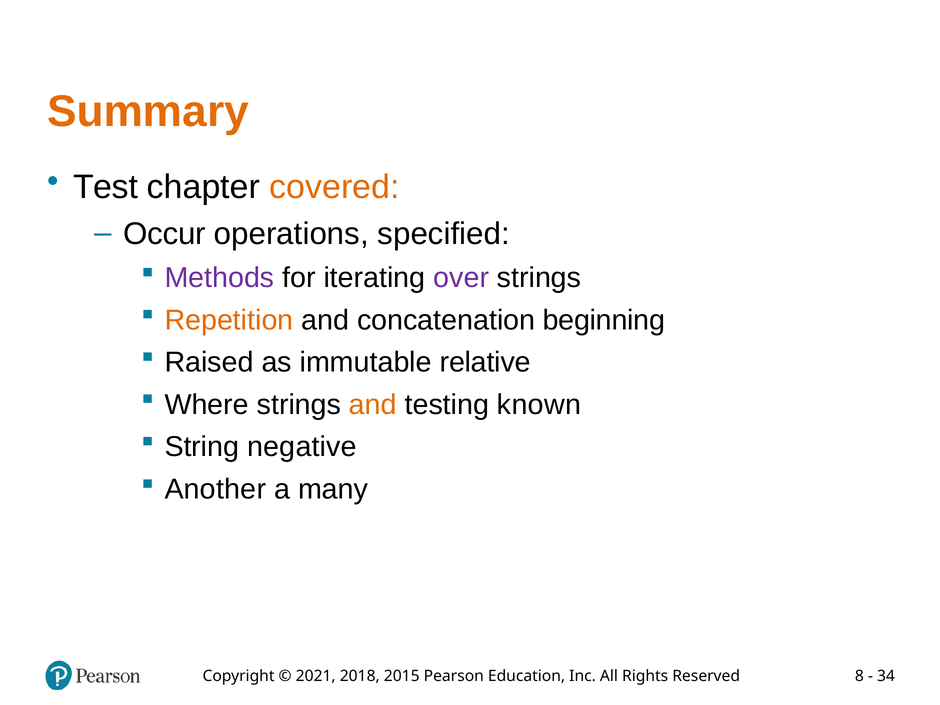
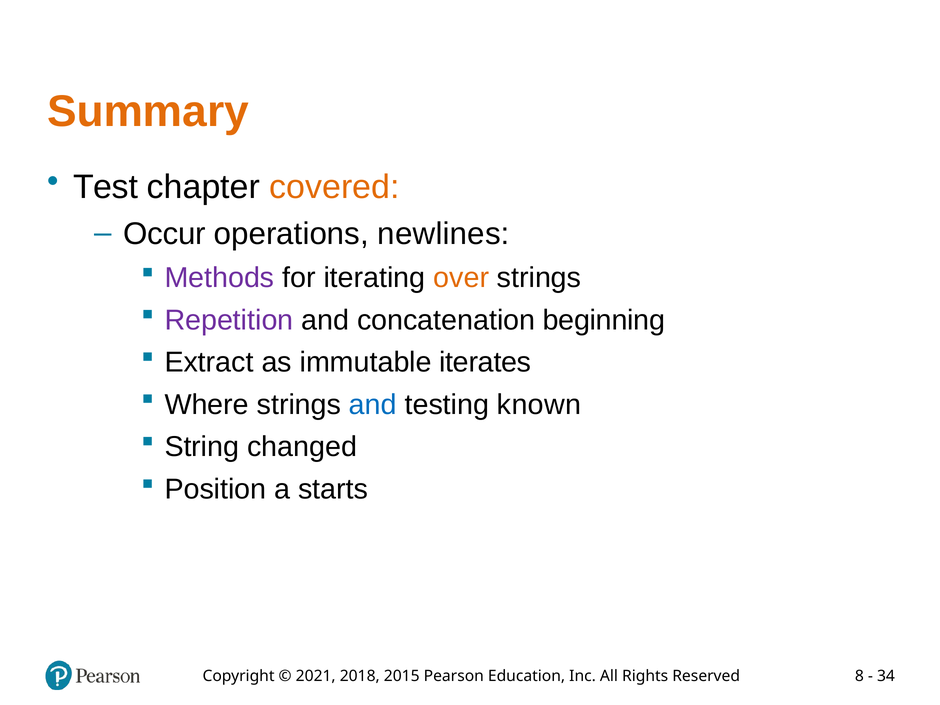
specified: specified -> newlines (444, 234)
over colour: purple -> orange (461, 278)
Repetition colour: orange -> purple (229, 320)
Raised: Raised -> Extract (209, 362)
relative: relative -> iterates (485, 362)
and colour: orange -> blue (373, 405)
negative: negative -> changed (302, 447)
Another: Another -> Position (215, 489)
many: many -> starts (333, 489)
